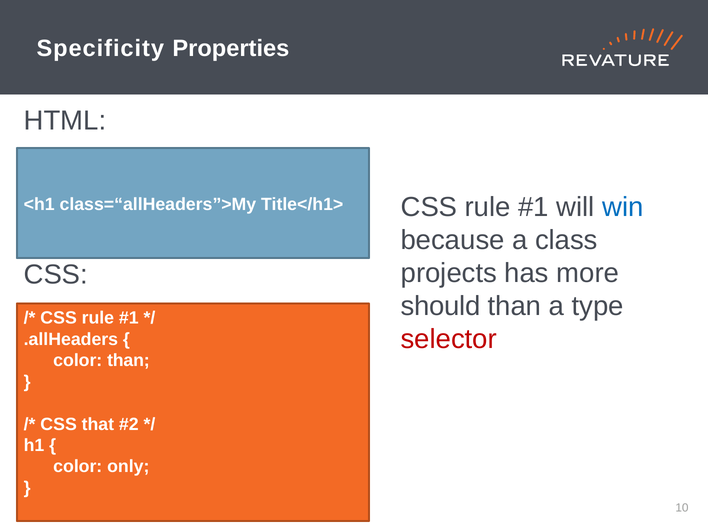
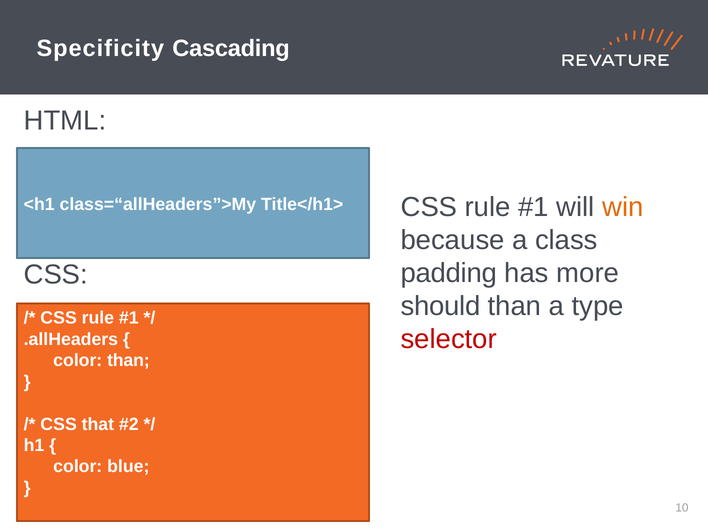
Properties: Properties -> Cascading (231, 49)
win colour: blue -> orange (623, 207)
projects: projects -> padding (449, 273)
only: only -> blue (128, 467)
